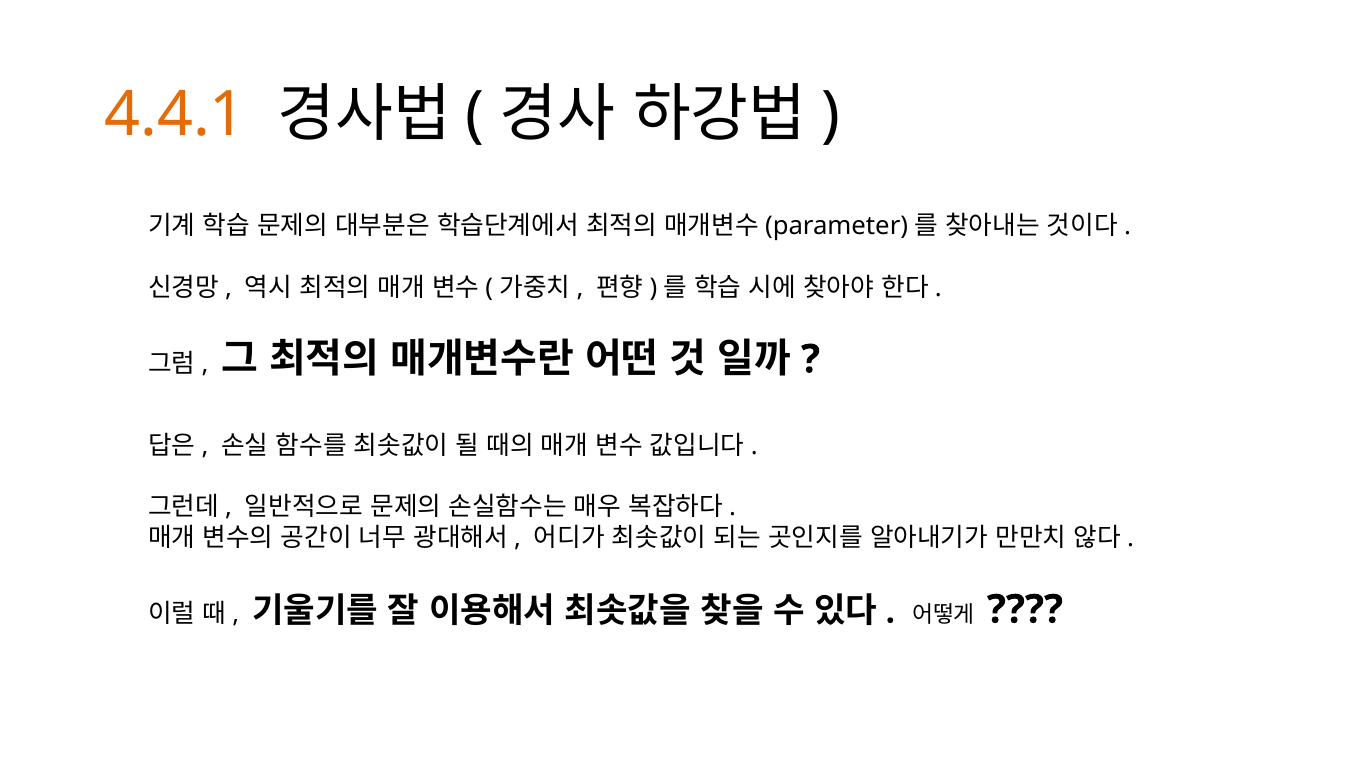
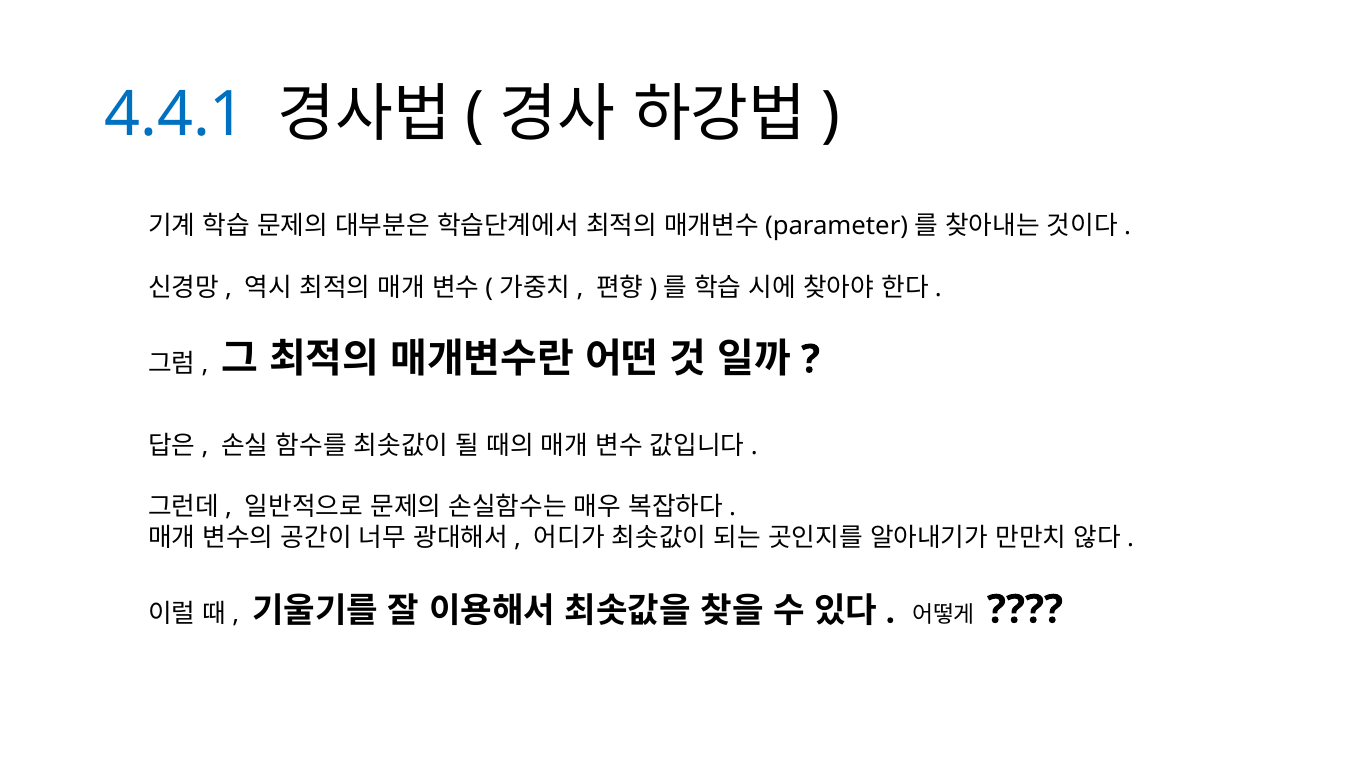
4.4.1 colour: orange -> blue (175, 115)
